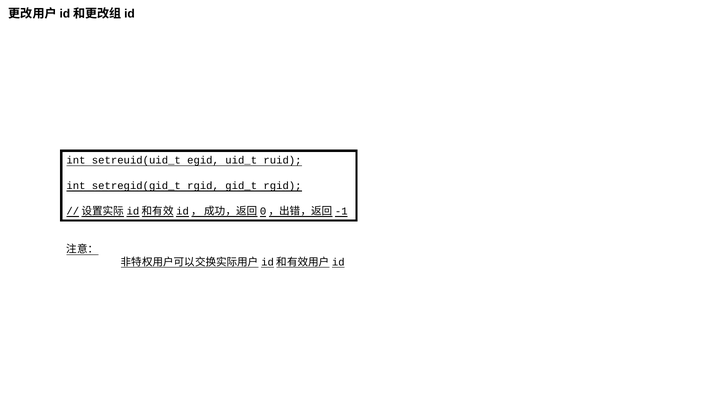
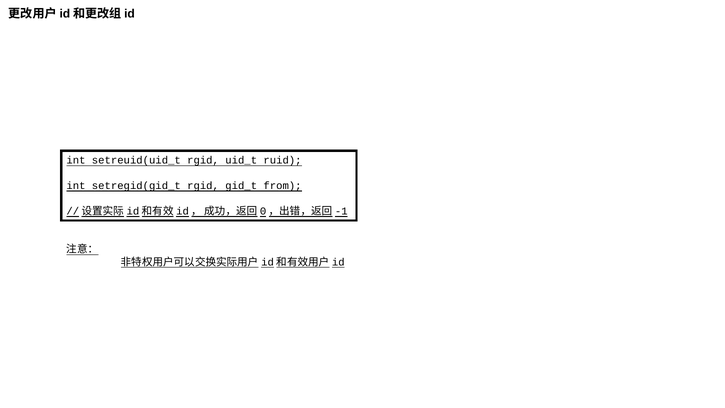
setreuid(uid_t egid: egid -> rgid (203, 160)
gid_t rgid: rgid -> from (282, 186)
